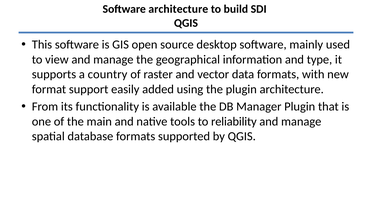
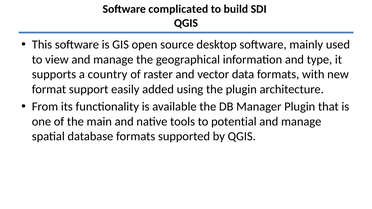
Software architecture: architecture -> complicated (178, 9)
reliability: reliability -> potential (234, 122)
